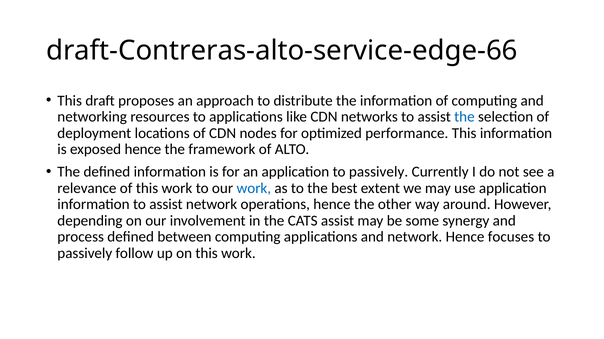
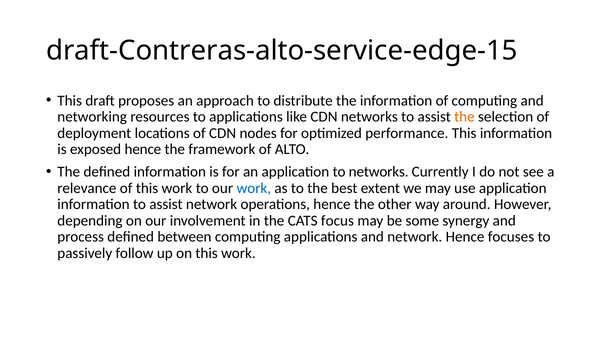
draft-Contreras-alto-service-edge-66: draft-Contreras-alto-service-edge-66 -> draft-Contreras-alto-service-edge-15 (282, 51)
the colour: blue -> orange (464, 117)
application to passively: passively -> networks (379, 172)
CATS assist: assist -> focus (338, 221)
